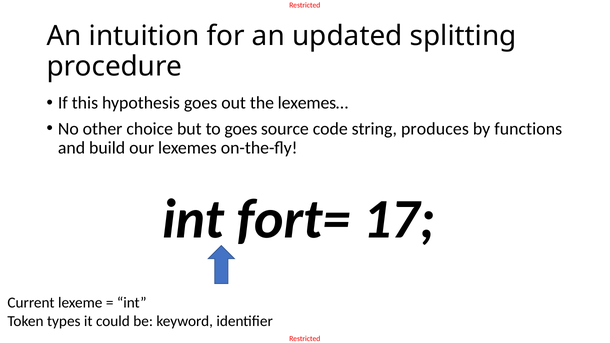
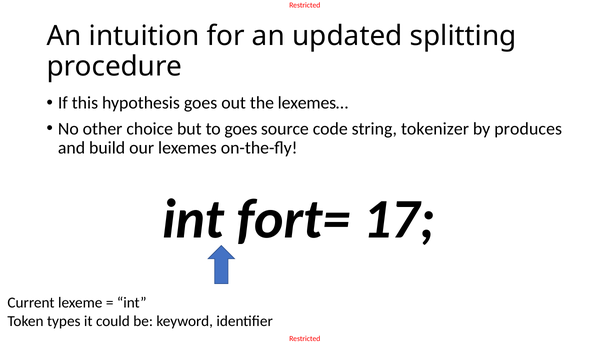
produces: produces -> tokenizer (435, 129)
functions: functions -> produces (528, 129)
